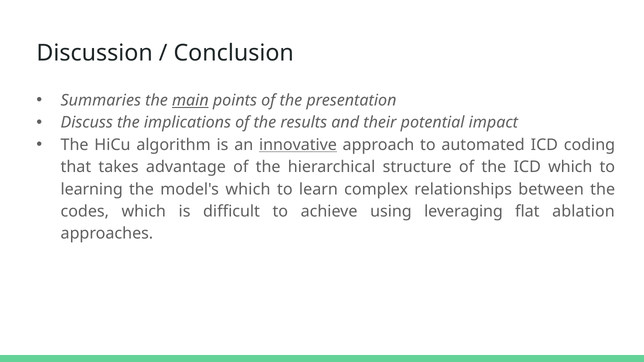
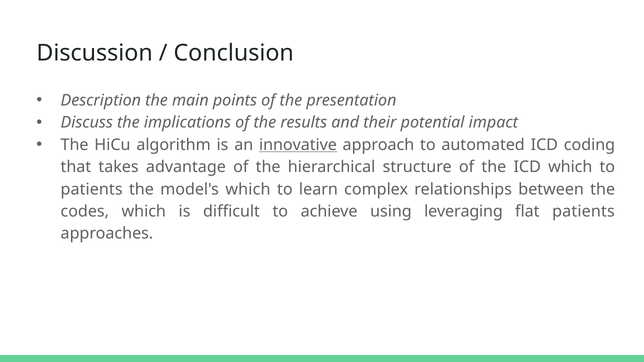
Summaries: Summaries -> Description (101, 101)
main underline: present -> none (190, 101)
learning: learning -> patients (92, 189)
flat ablation: ablation -> patients (583, 212)
